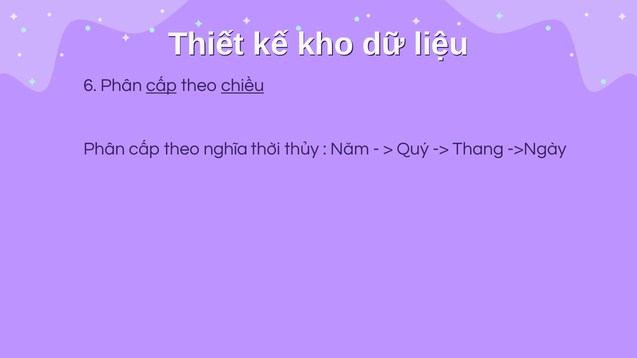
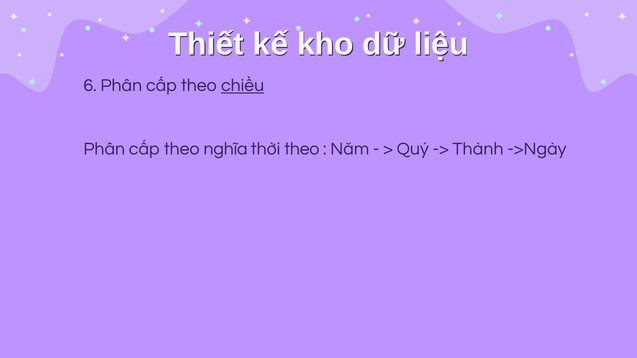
cấp underline: present -> none (161, 85)
thời thủy: thủy -> theo (302, 149)
Thang: Thang -> Thành (478, 149)
